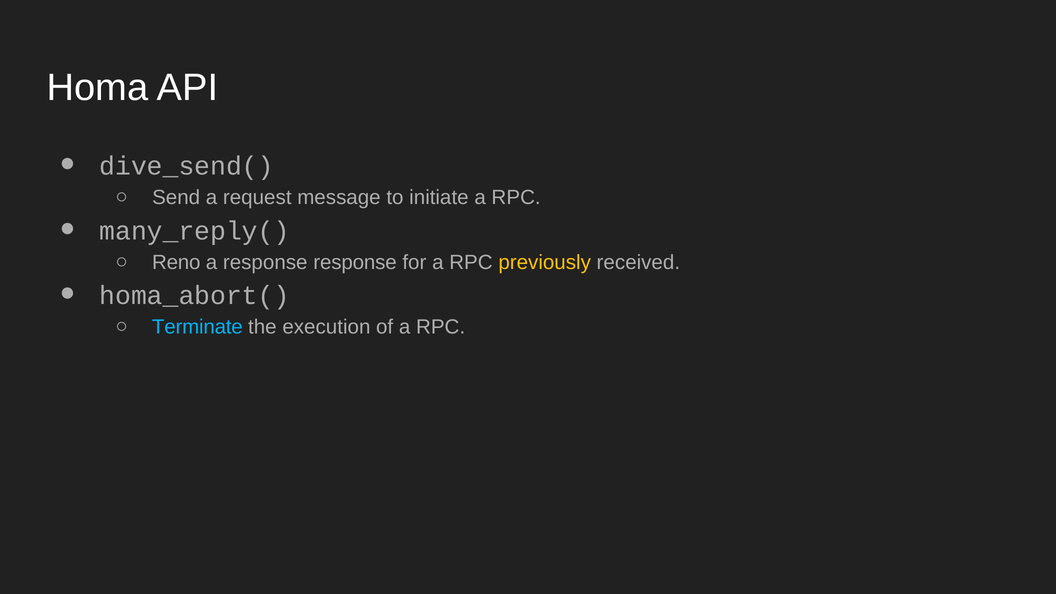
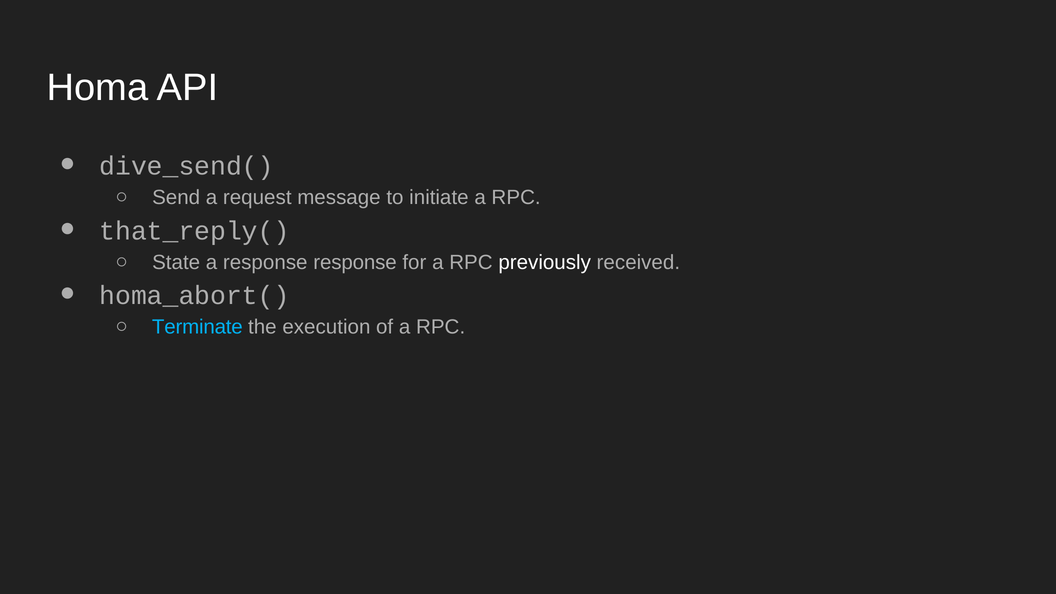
many_reply(: many_reply( -> that_reply( (194, 231)
Reno: Reno -> State (176, 262)
previously colour: yellow -> white (545, 262)
